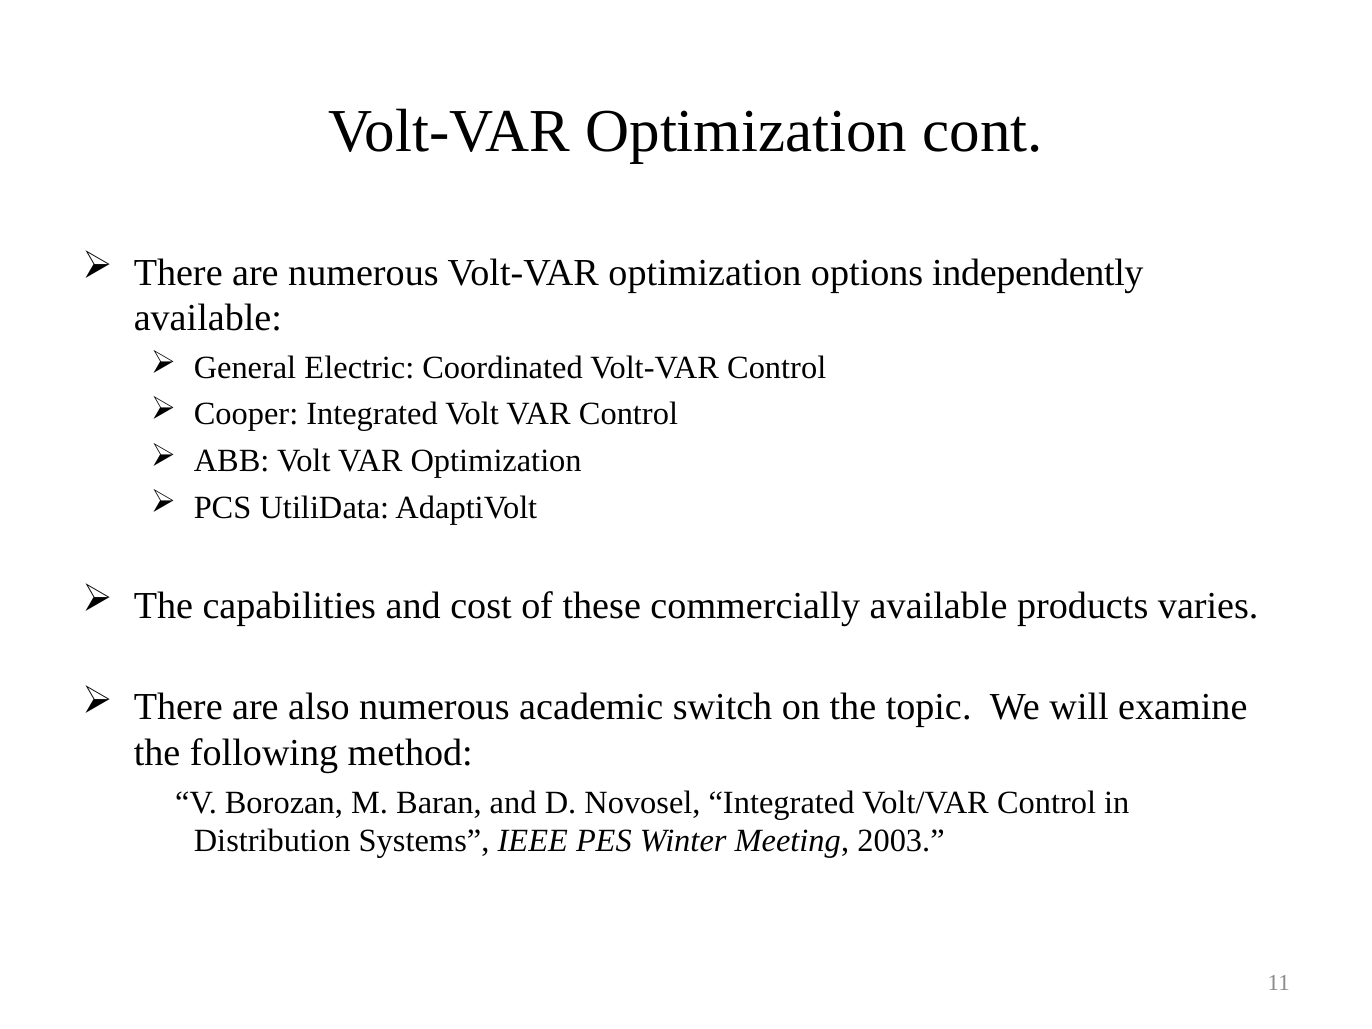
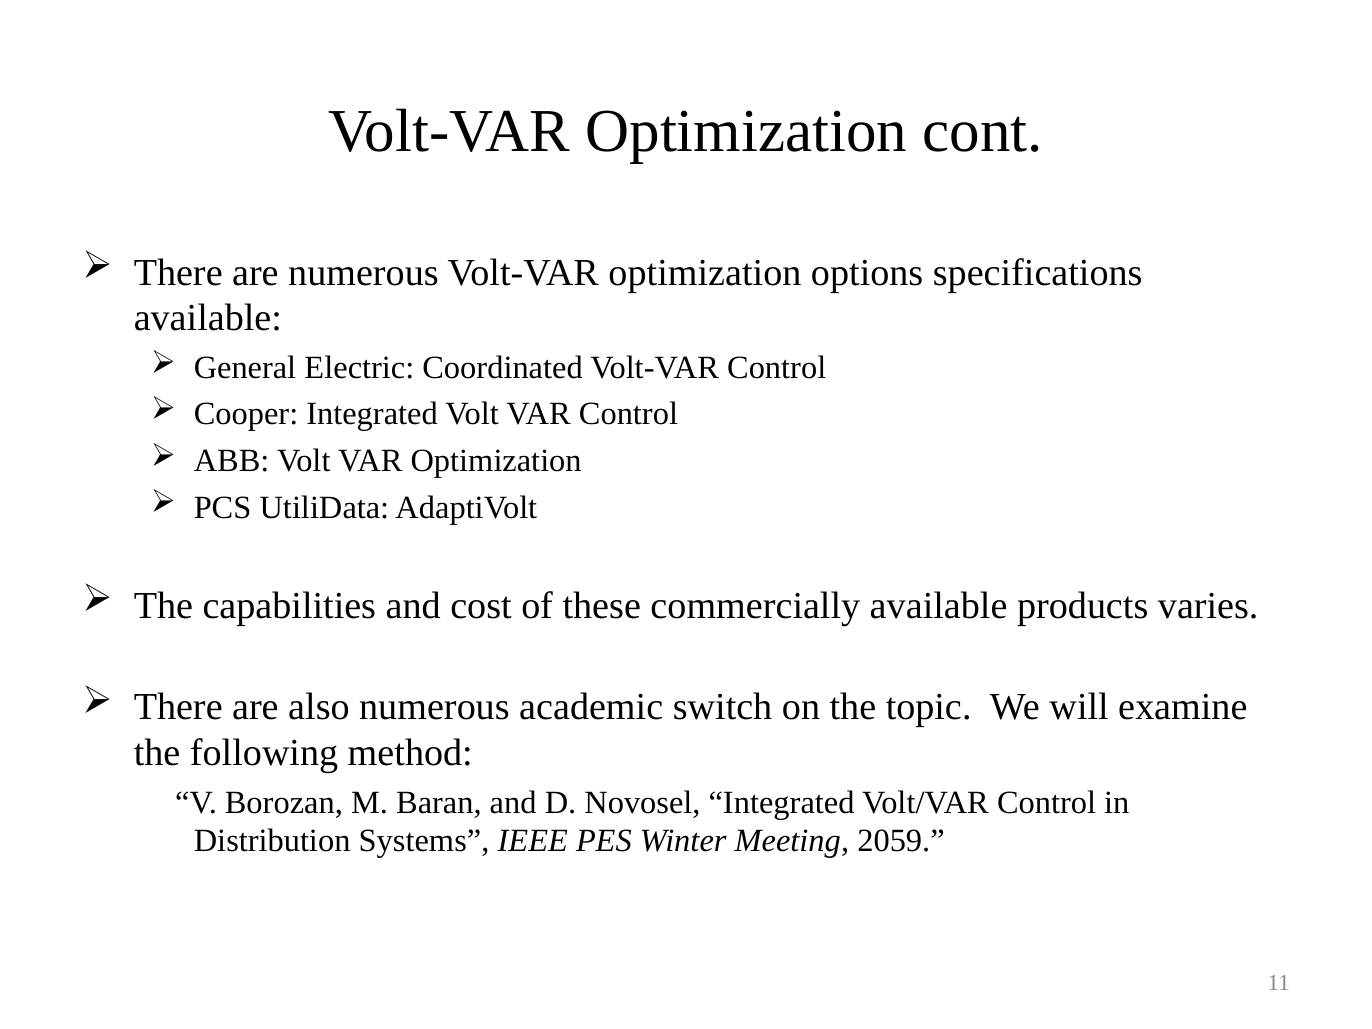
independently: independently -> specifications (1038, 273)
2003: 2003 -> 2059 (901, 841)
